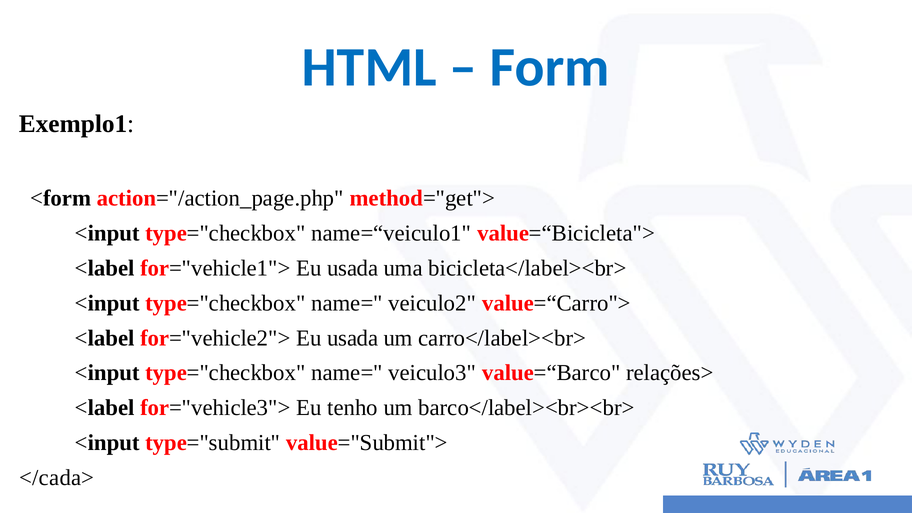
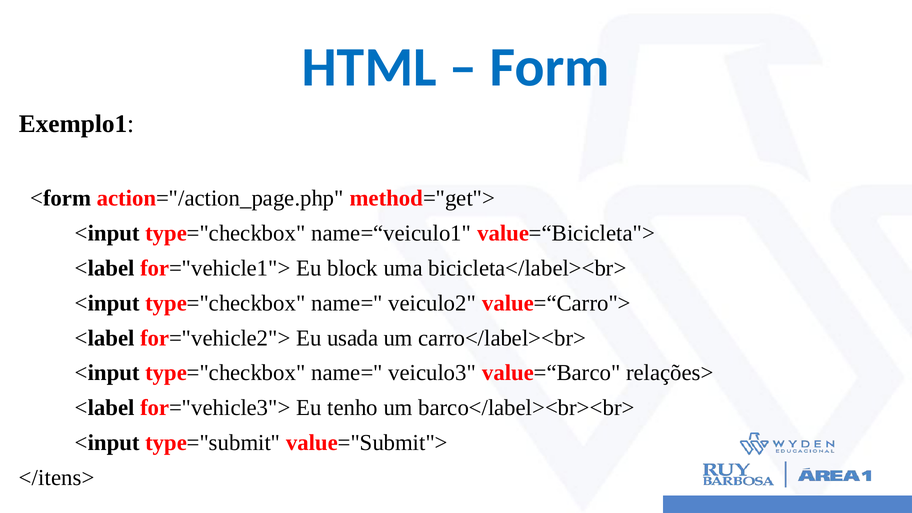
for="vehicle1"> Eu usada: usada -> block (353, 268)
</cada>: </cada> -> </itens> (57, 478)
